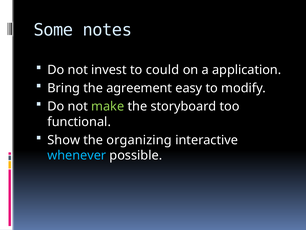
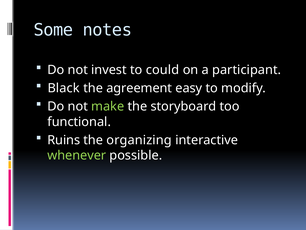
application: application -> participant (247, 70)
Bring: Bring -> Black (64, 88)
Show: Show -> Ruins (64, 140)
whenever colour: light blue -> light green (77, 155)
